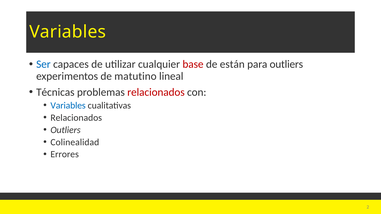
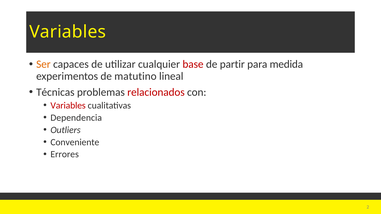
Ser colour: blue -> orange (43, 64)
están: están -> partir (232, 64)
para outliers: outliers -> medida (286, 64)
Variables colour: blue -> red (68, 106)
Relacionados: Relacionados -> Dependencia (76, 118)
Colinealidad: Colinealidad -> Conveniente (75, 142)
